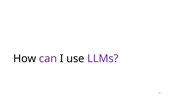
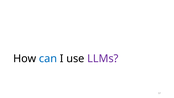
can colour: purple -> blue (48, 59)
